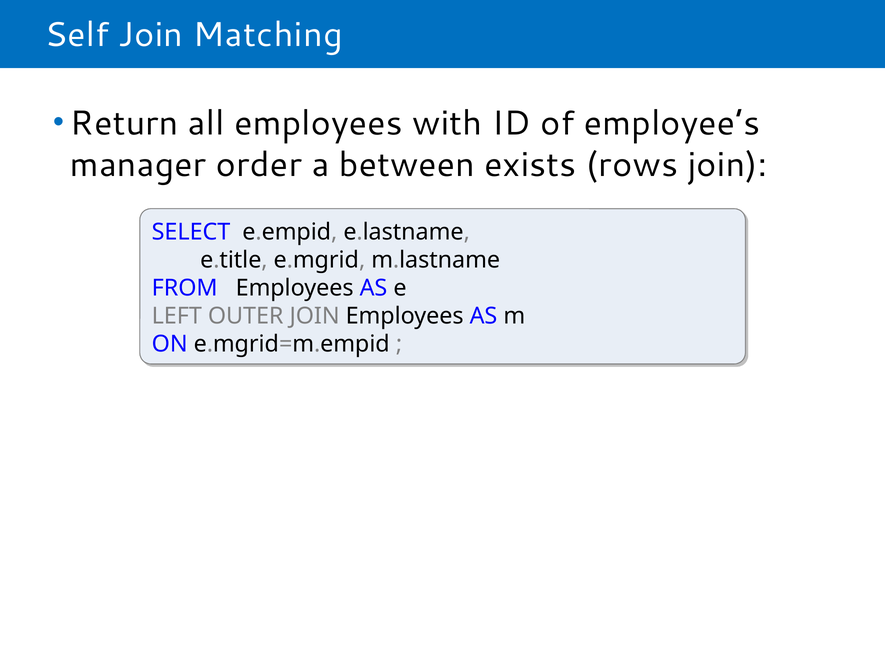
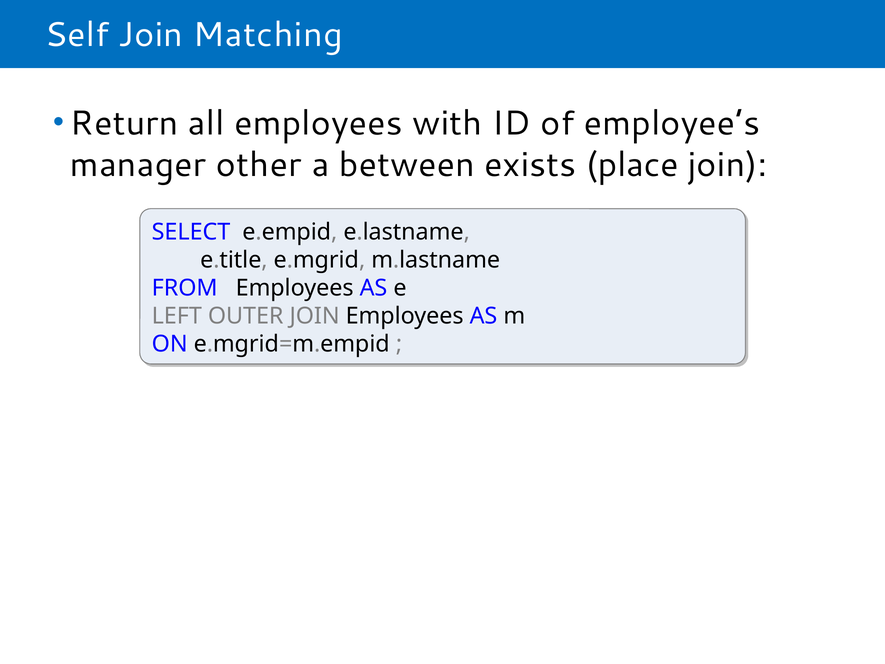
order: order -> other (259, 165)
rows: rows -> place (632, 165)
